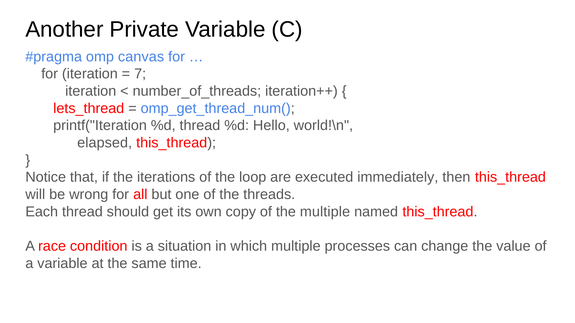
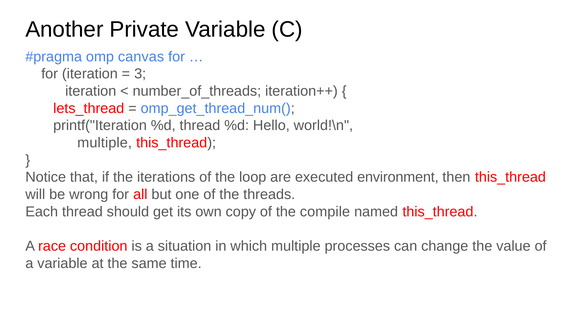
7: 7 -> 3 (140, 74)
elapsed: elapsed -> multiple (105, 143)
immediately: immediately -> environment (398, 177)
the multiple: multiple -> compile (325, 212)
